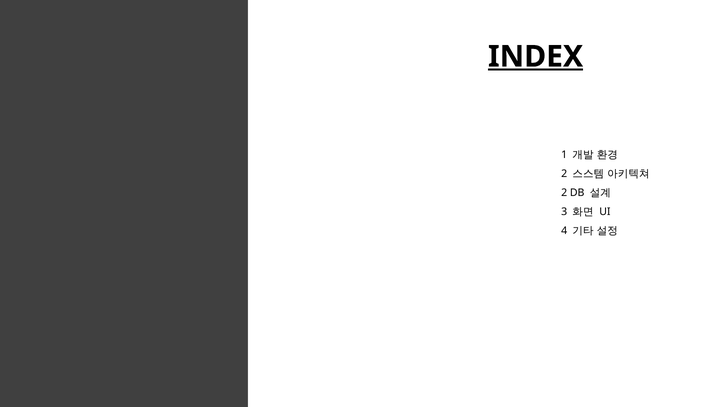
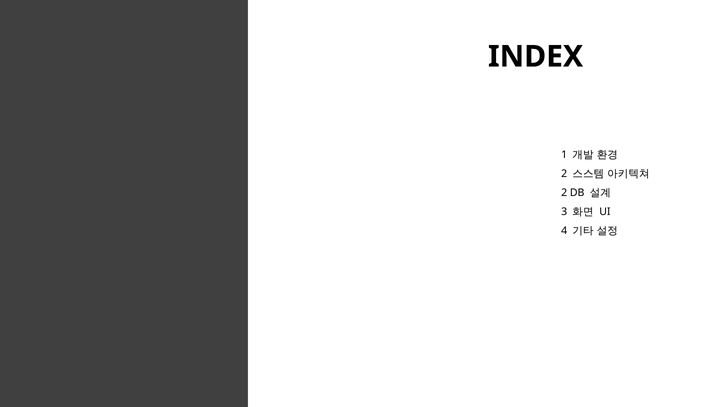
INDEX underline: present -> none (536, 57)
